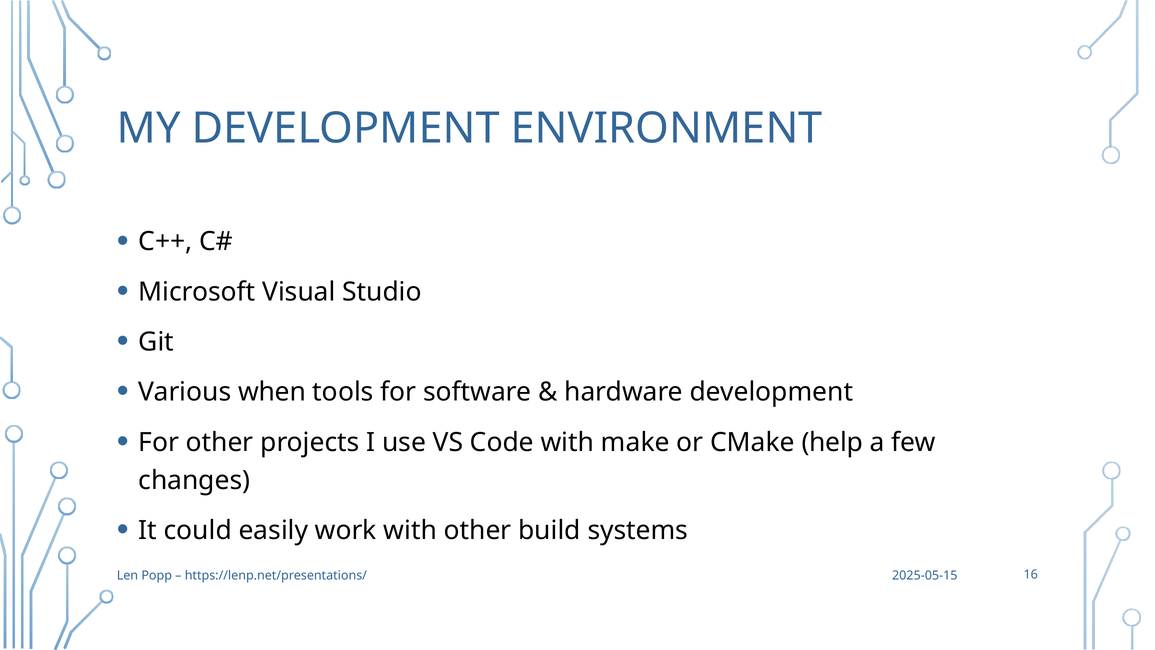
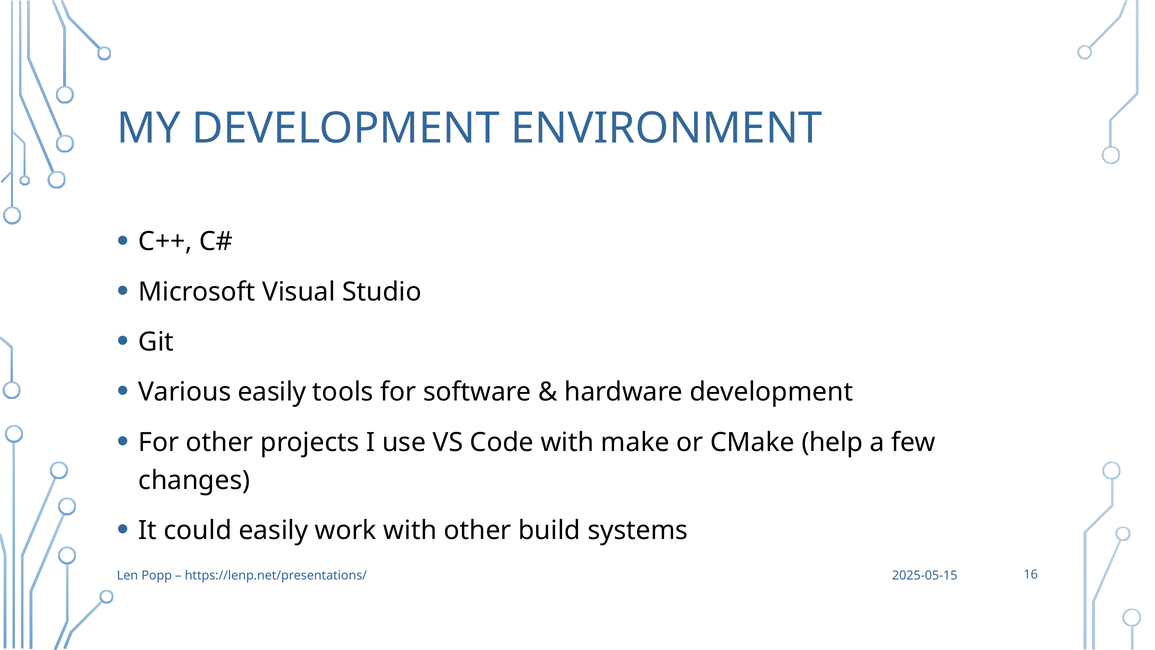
Various when: when -> easily (272, 392)
